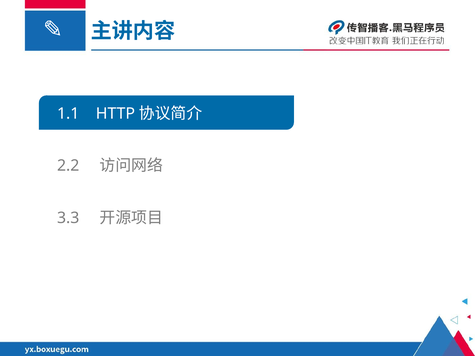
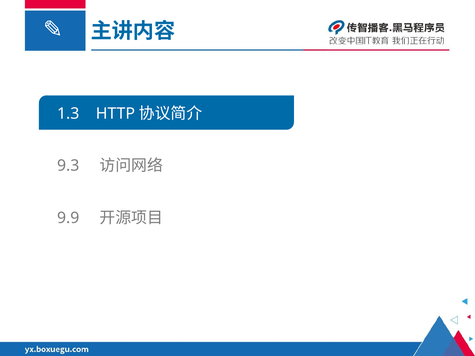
1.1: 1.1 -> 1.3 (68, 114)
2.2: 2.2 -> 9.3 (68, 166)
3.3: 3.3 -> 9.9 (68, 218)
